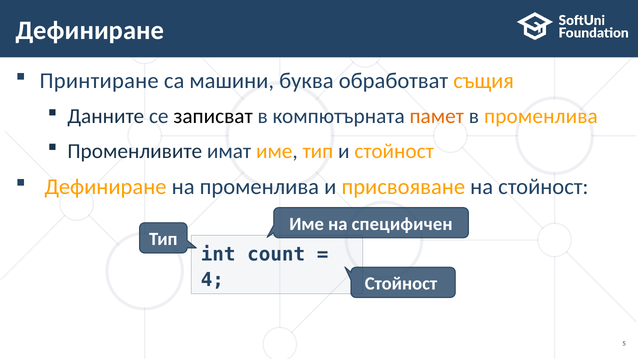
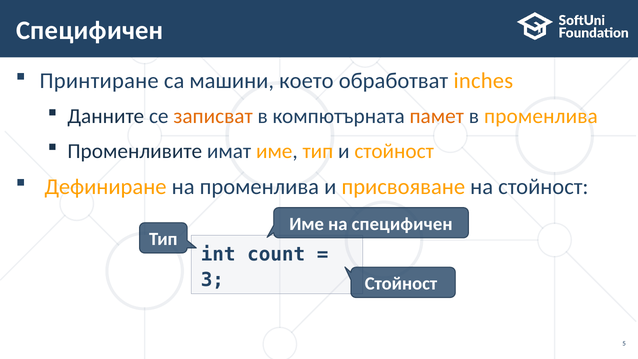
Дефиниране: Дефиниране -> Специфичен (90, 30)
буква: буква -> което (306, 81)
същия: същия -> inches (483, 81)
записват colour: black -> orange (213, 116)
4: 4 -> 3 (212, 280)
